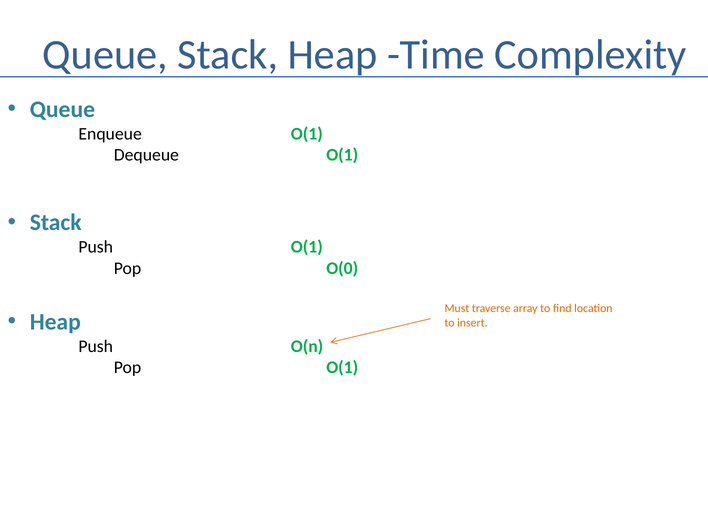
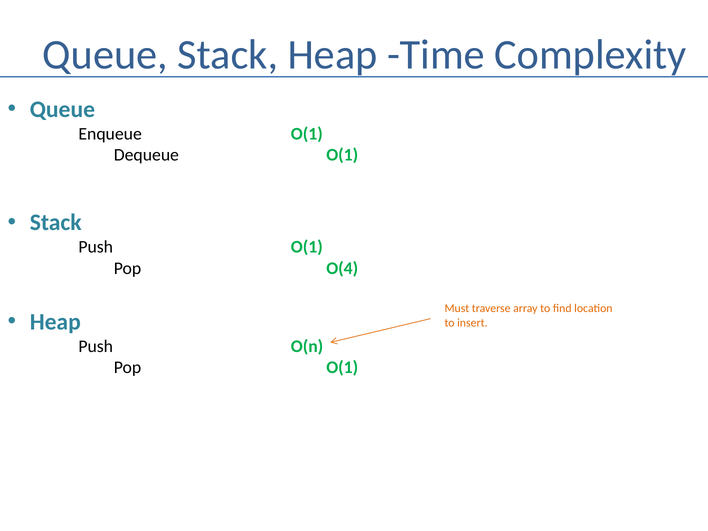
O(0: O(0 -> O(4 (342, 268)
